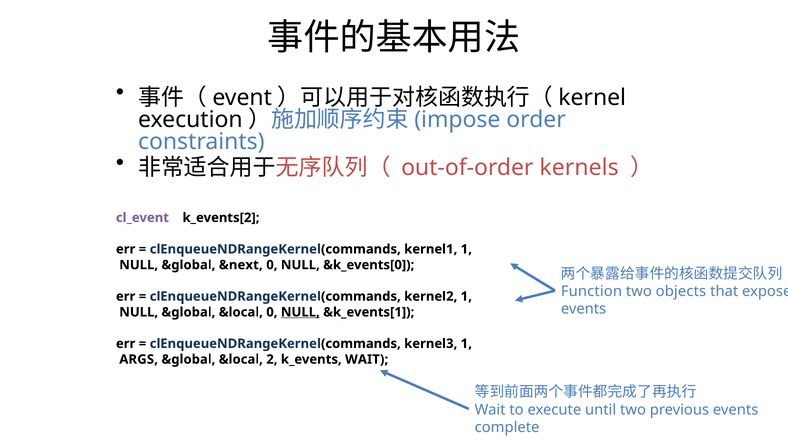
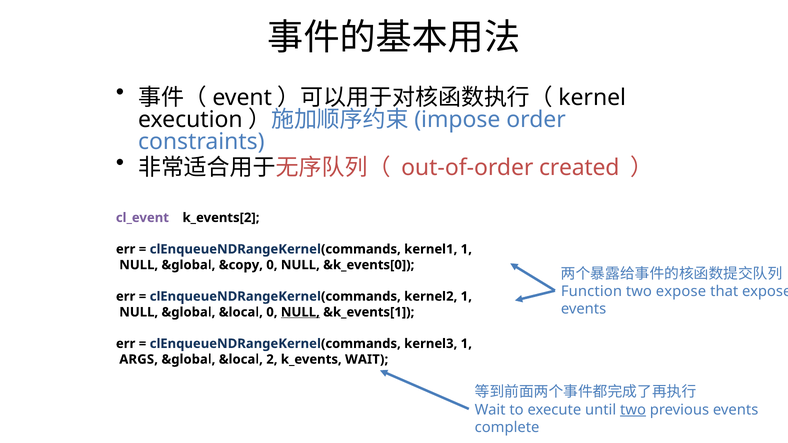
kernels: kernels -> created (579, 168)
&next: &next -> &copy (241, 265)
two objects: objects -> expose (681, 292)
two underline: none -> present (633, 410)
